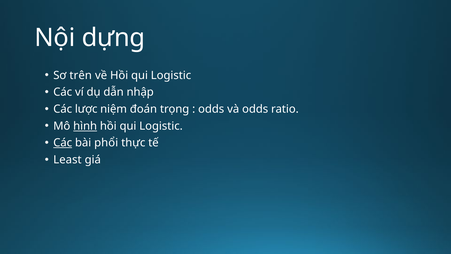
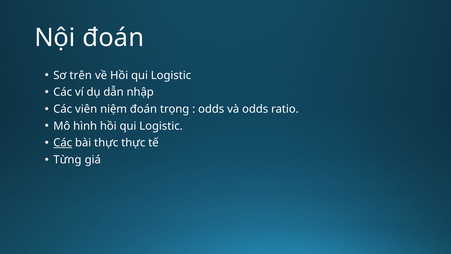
Nội dựng: dựng -> đoán (113, 38)
lược: lược -> viên (86, 109)
hình underline: present -> none (85, 126)
bài phổi: phổi -> thực (106, 143)
Least: Least -> Từng (67, 160)
